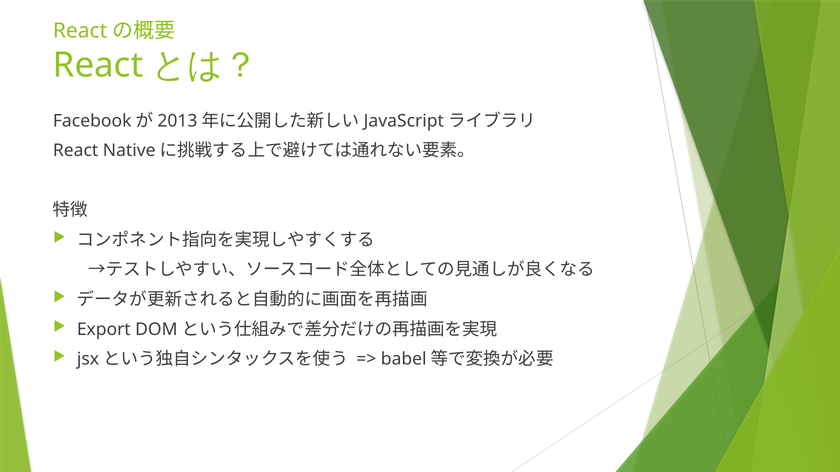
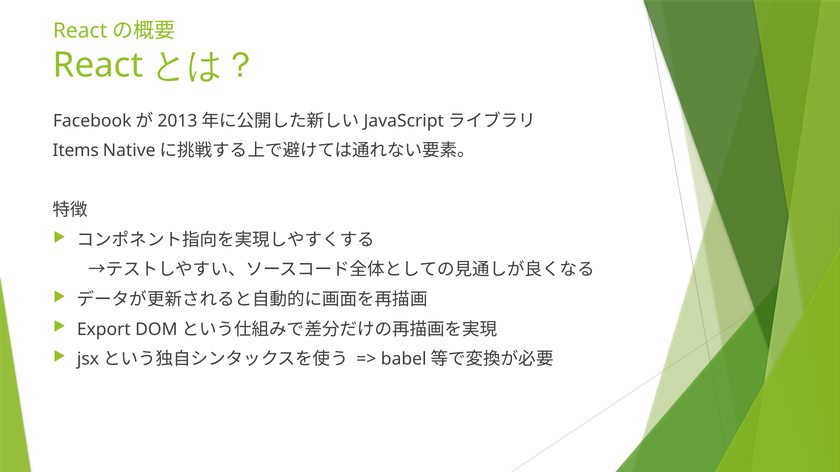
React: React -> Items (76, 151)
